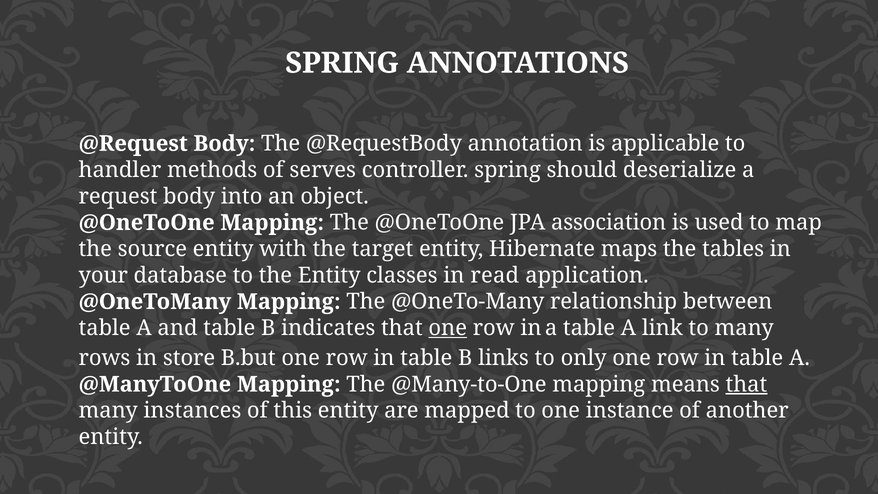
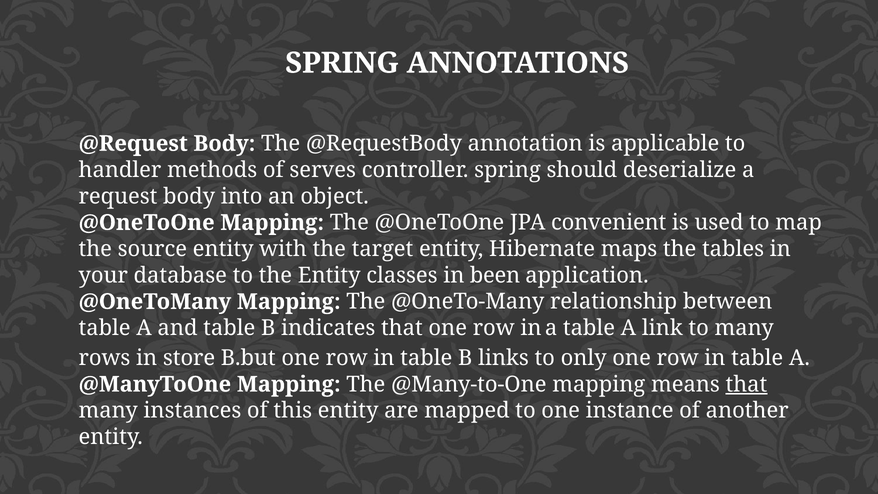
association: association -> convenient (609, 223)
read: read -> been (495, 275)
one underline: present -> none (448, 328)
